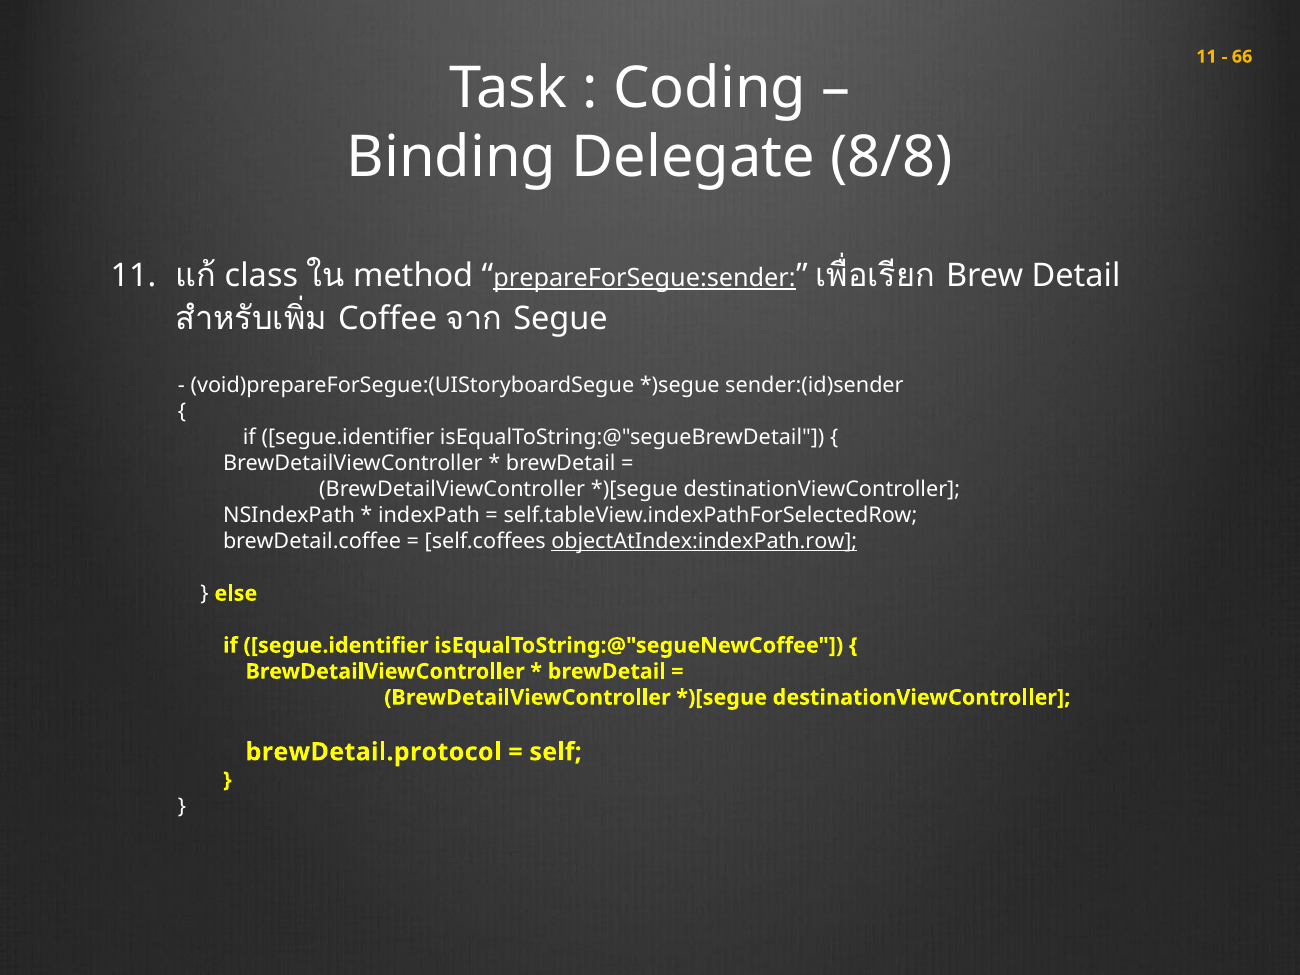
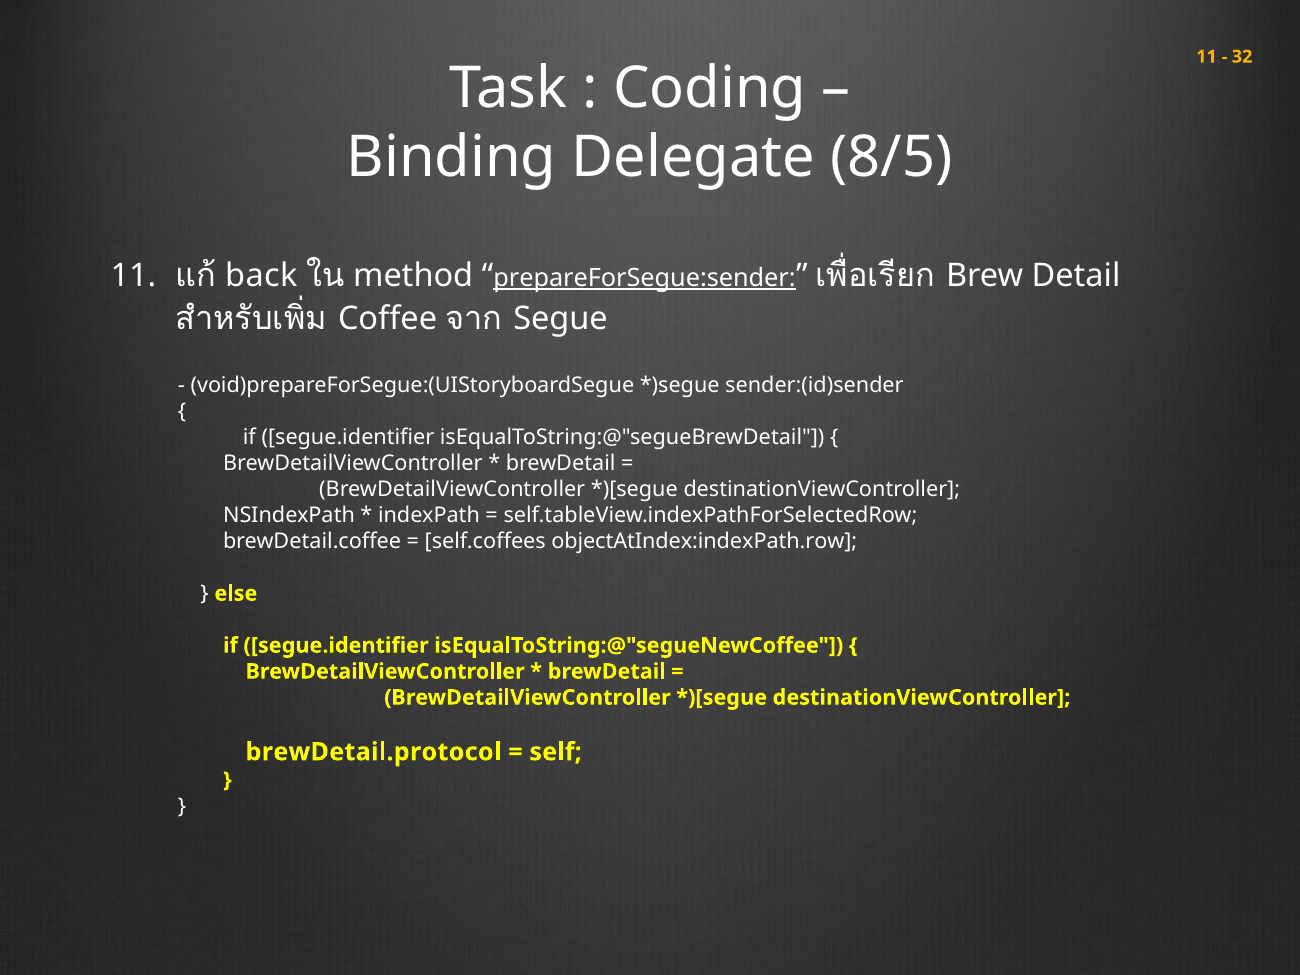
66: 66 -> 32 (1242, 57)
8/8: 8/8 -> 8/5 (891, 158)
class: class -> back (261, 276)
objectAtIndex:indexPath.row underline: present -> none (704, 542)
